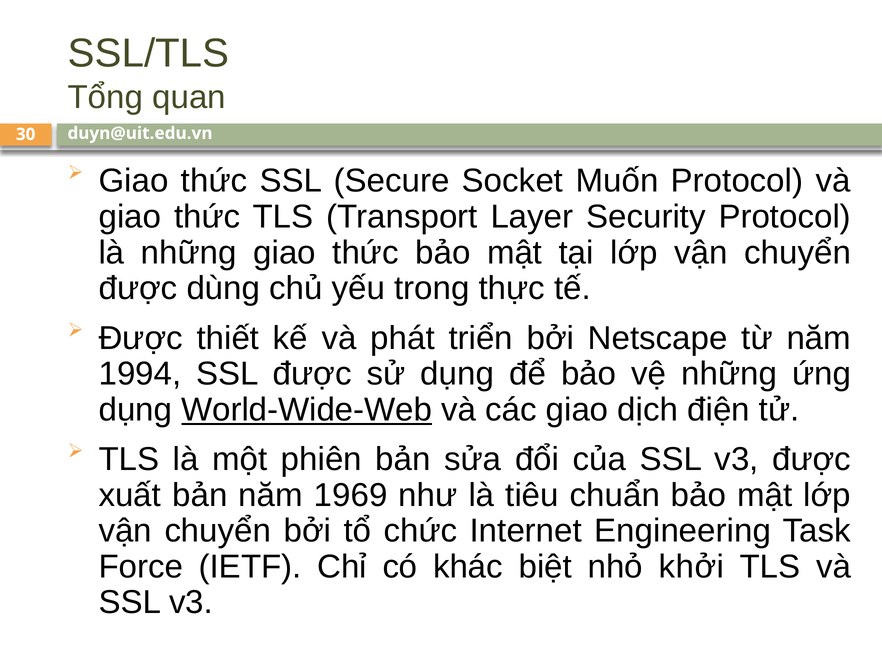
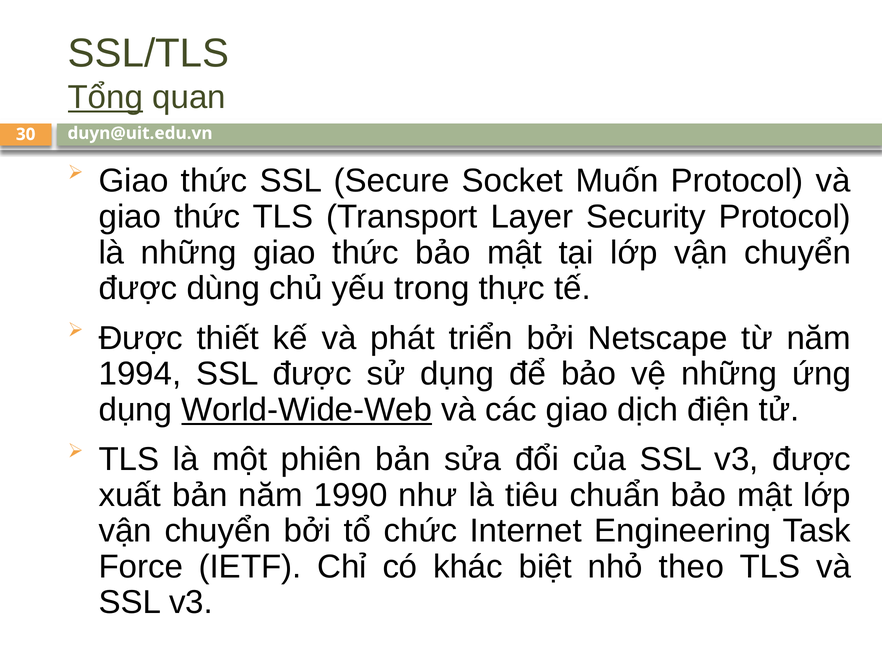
Tổng underline: none -> present (105, 97)
1969: 1969 -> 1990 (351, 495)
khởi: khởi -> theo (691, 566)
